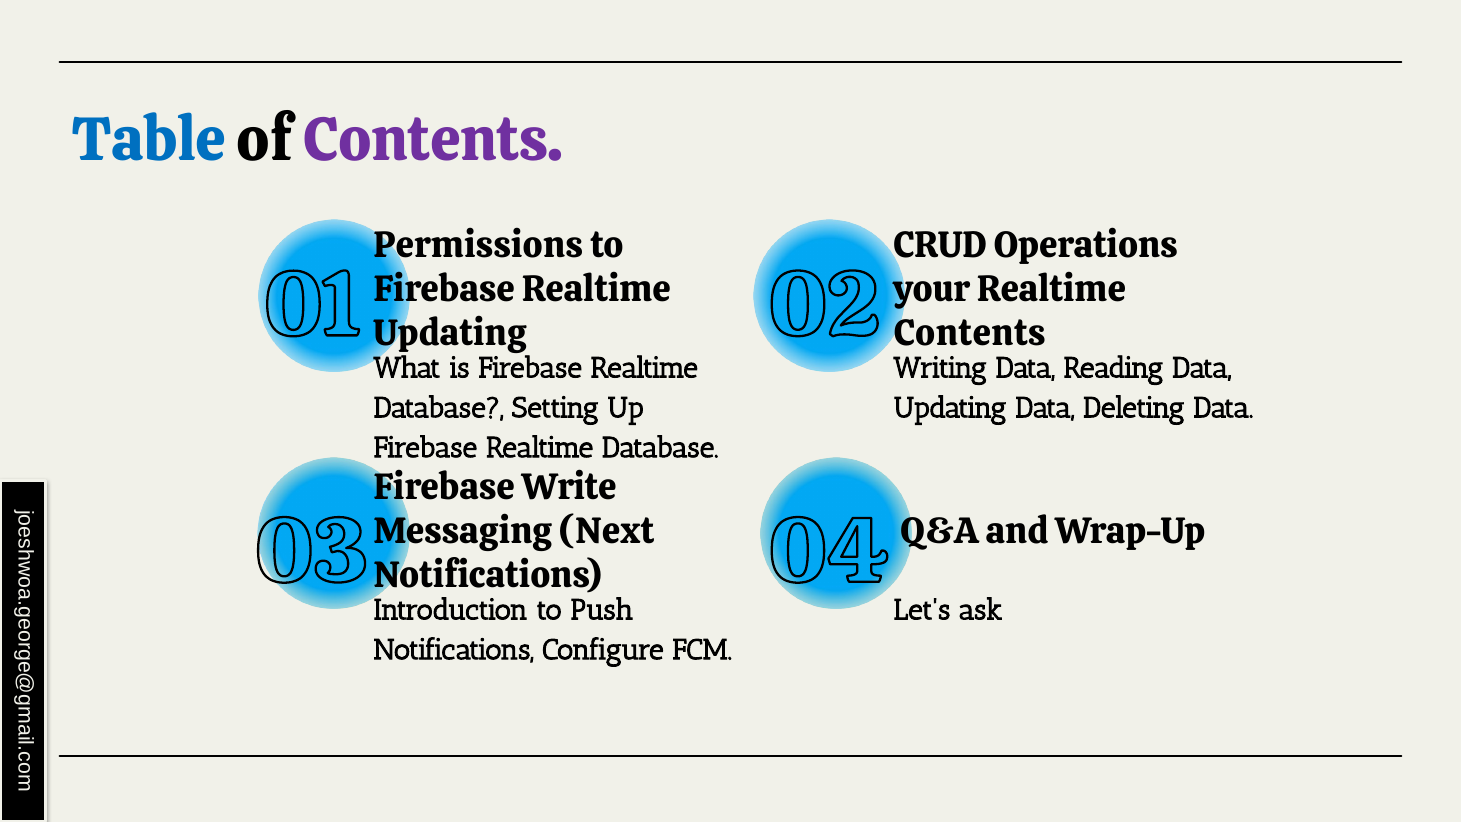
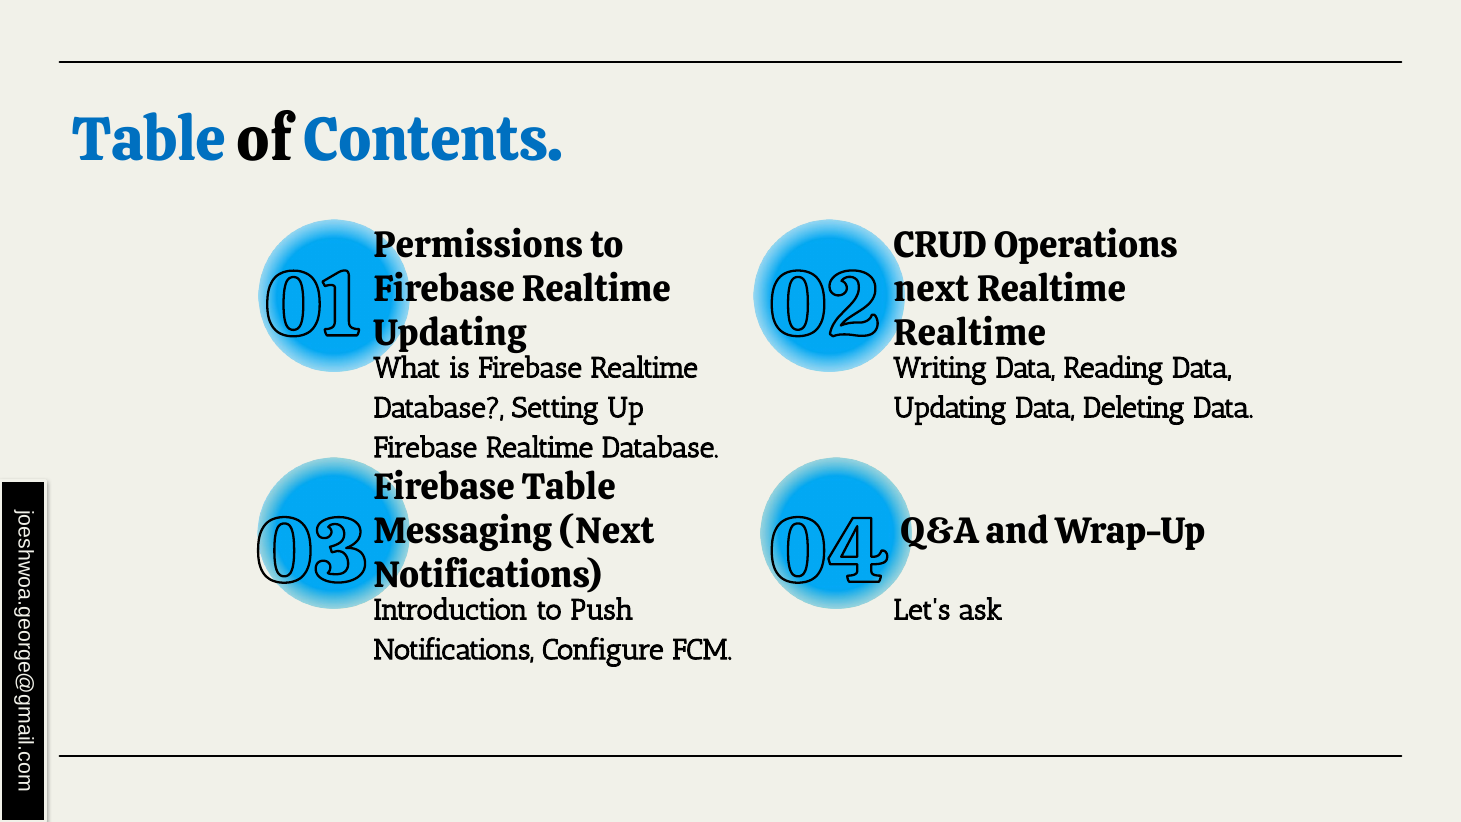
Contents colour: purple -> blue (434, 140)
your: your -> next (931, 289)
Contents: Contents -> Realtime (970, 333)
Firebase Write: Write -> Table (569, 488)
